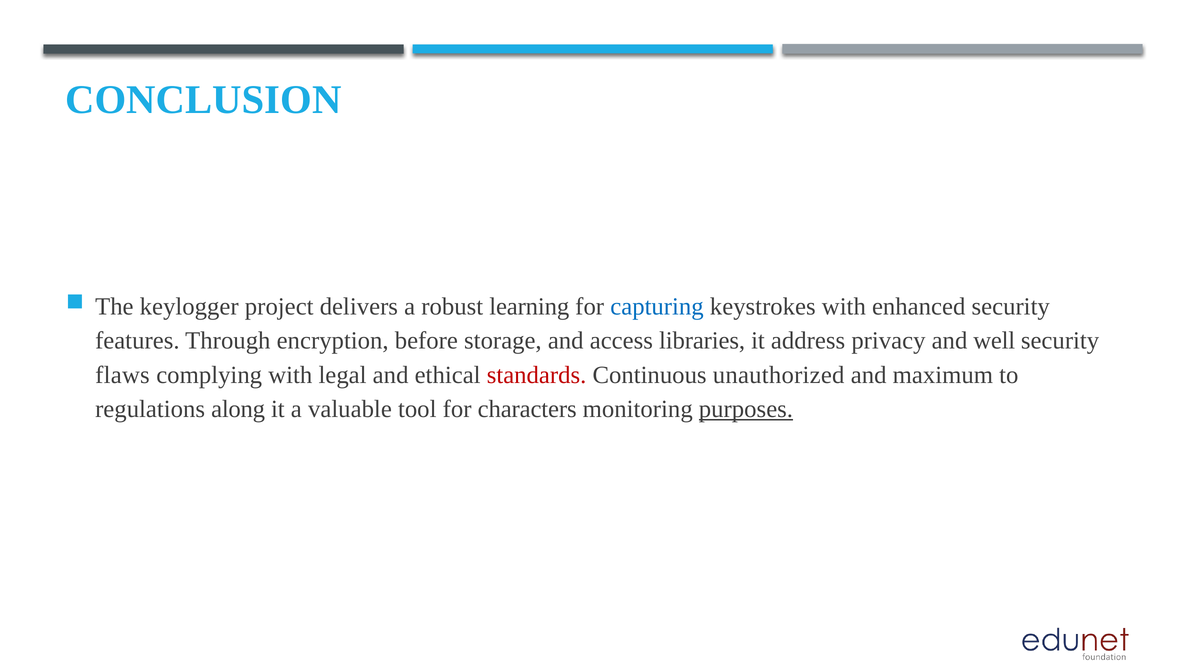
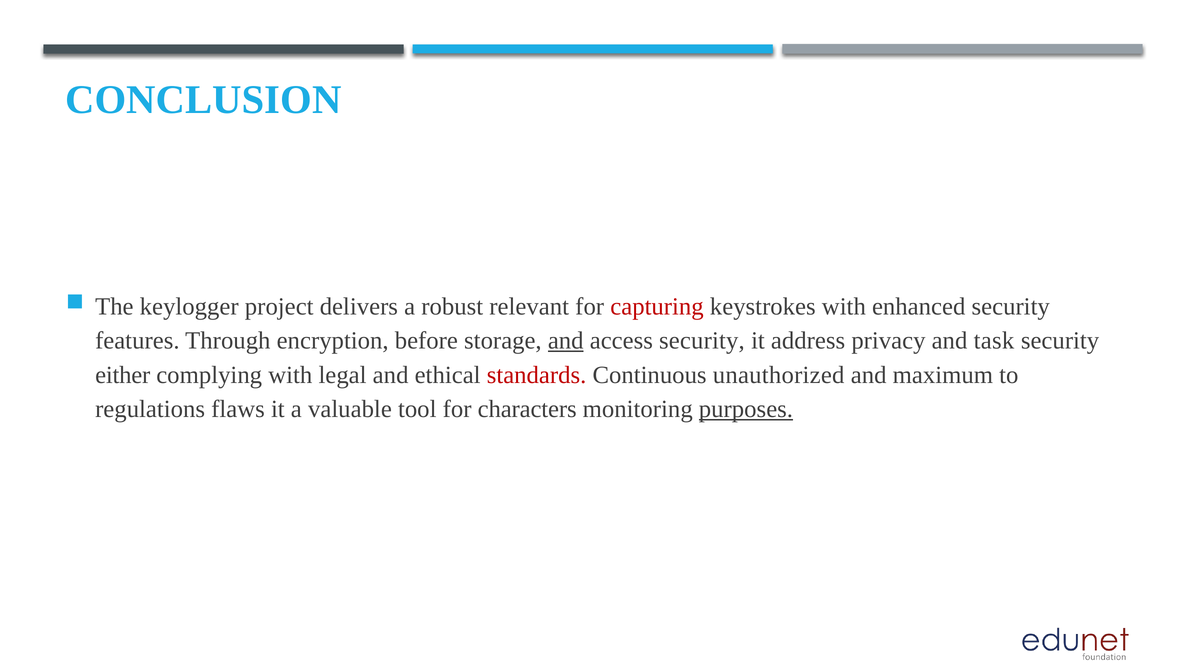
learning: learning -> relevant (529, 307)
capturing colour: blue -> red (657, 307)
and underline: none -> present (566, 341)
access libraries: libraries -> security (702, 341)
well: well -> task (994, 341)
flaws: flaws -> either (123, 375)
along: along -> flaws (238, 409)
